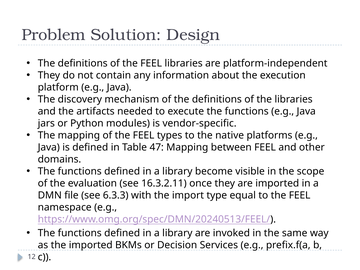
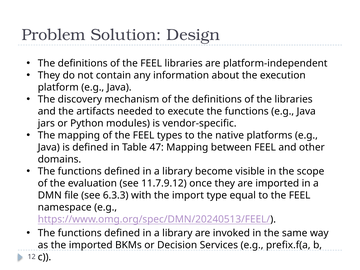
16.3.2.11: 16.3.2.11 -> 11.7.9.12 (164, 183)
